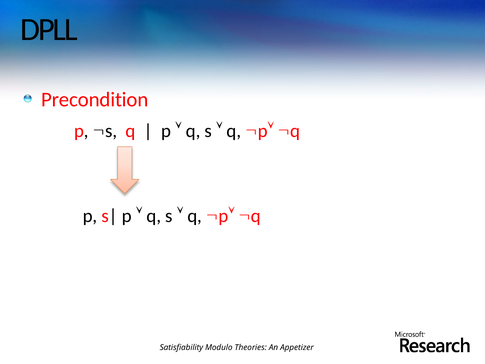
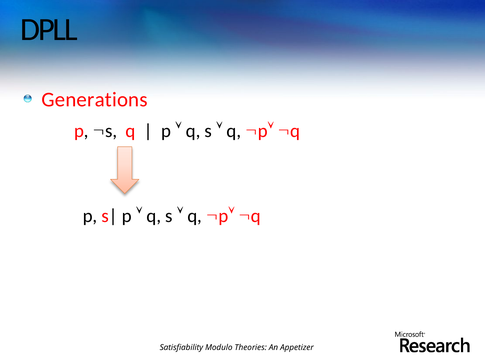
Precondition: Precondition -> Generations (95, 99)
